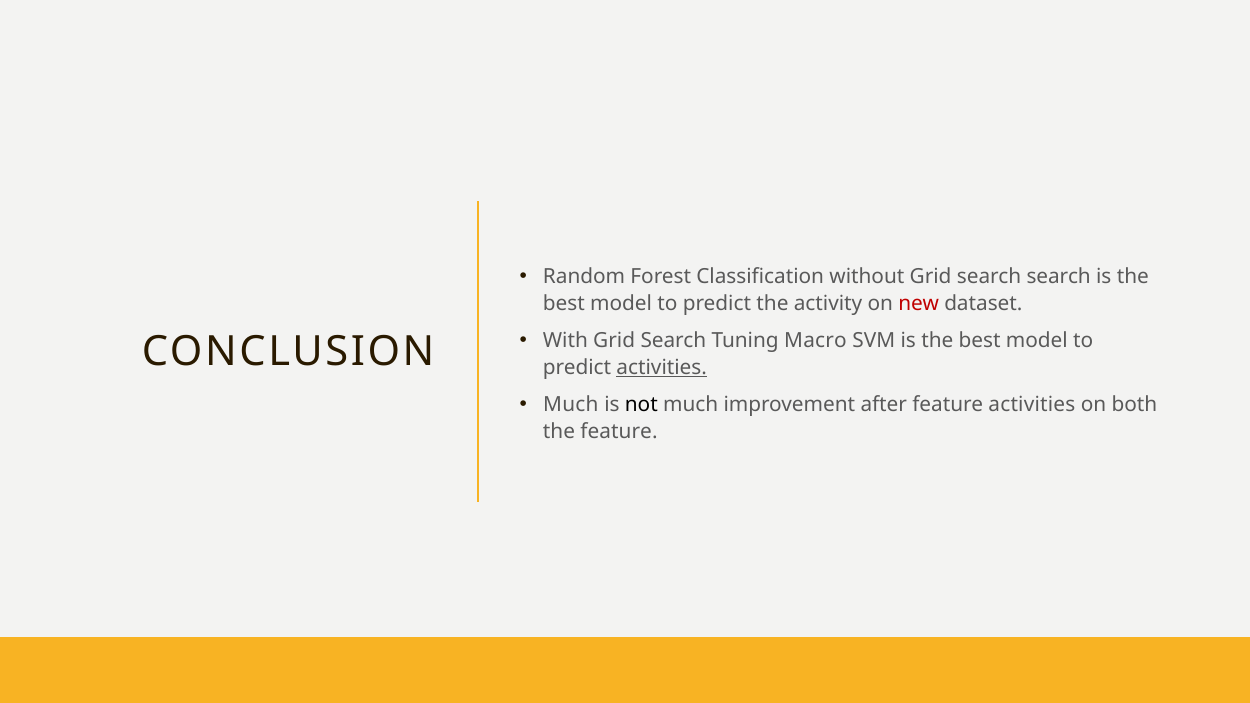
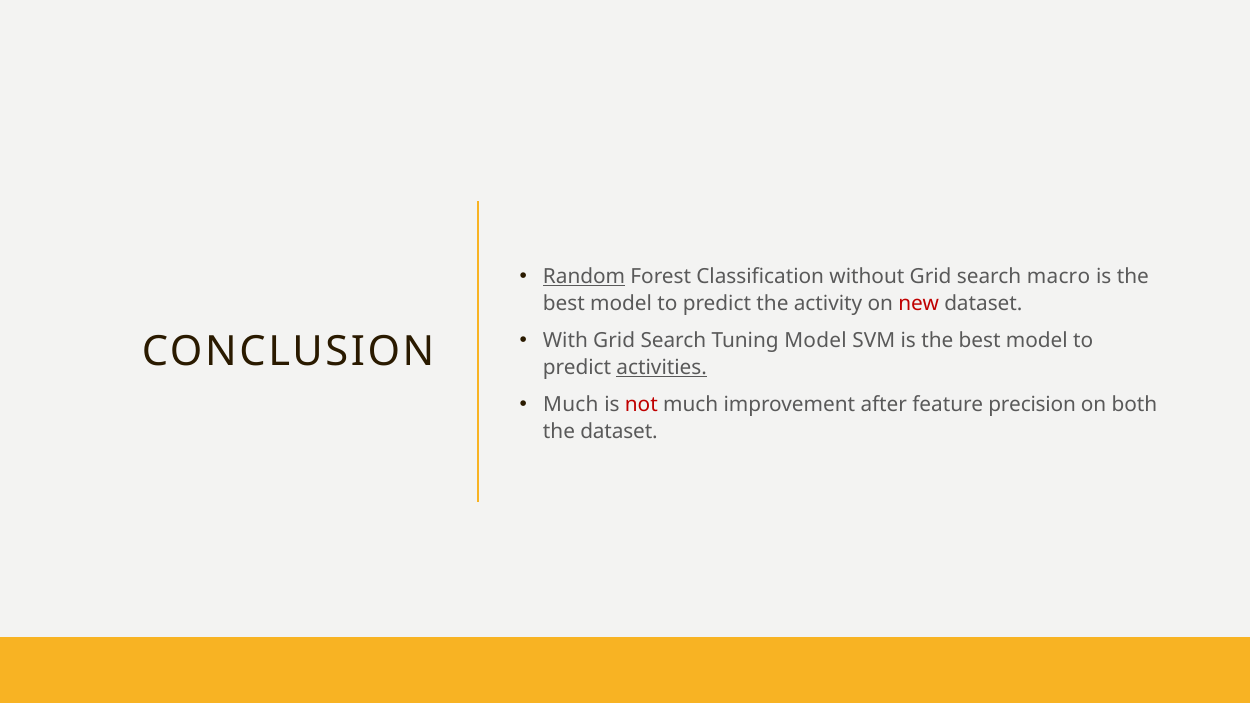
Random underline: none -> present (584, 277)
search search: search -> macro (1059, 277)
Tuning Macro: Macro -> Model (816, 341)
not colour: black -> red (641, 404)
feature activities: activities -> precision (1032, 404)
the feature: feature -> dataset (619, 432)
